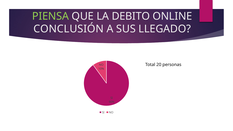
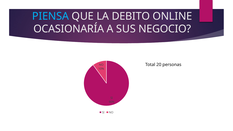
PIENSA colour: light green -> light blue (50, 16)
CONCLUSIÓN: CONCLUSIÓN -> OCASIONARÍA (69, 29)
LLEGADO: LLEGADO -> NEGOCIO (165, 29)
